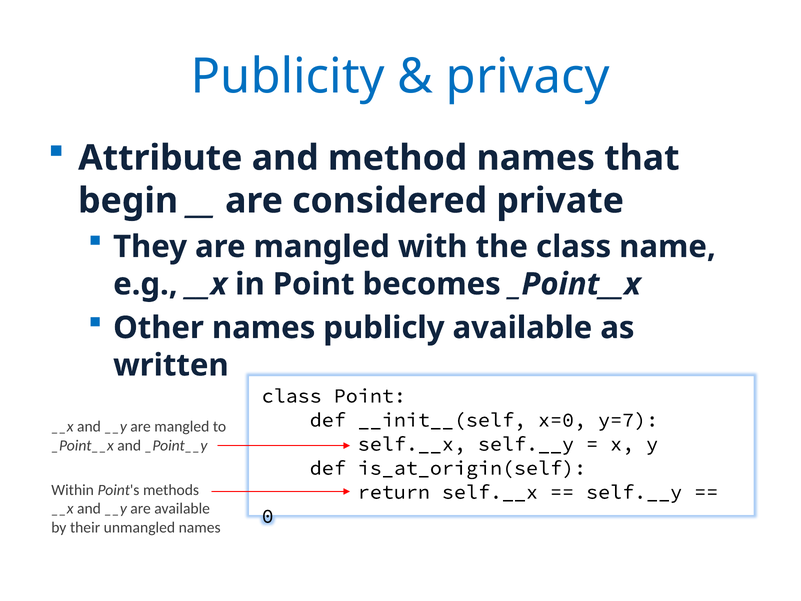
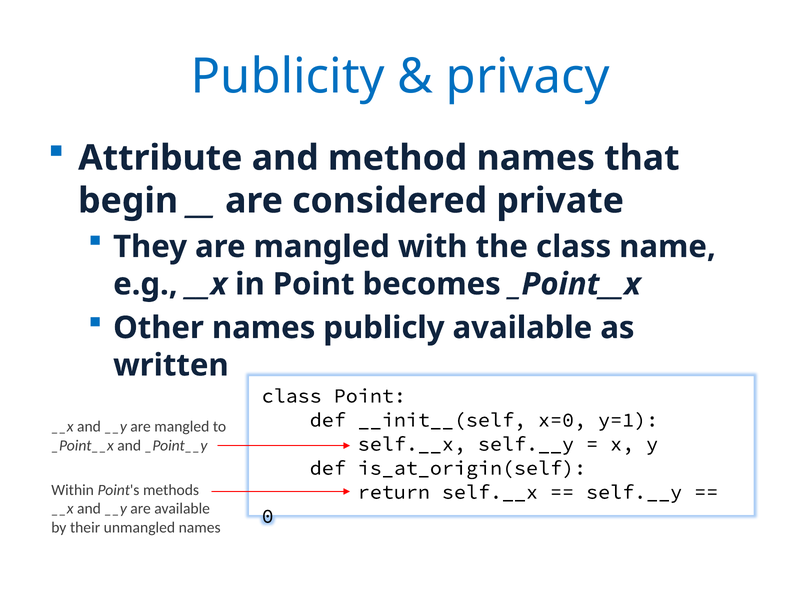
y=7: y=7 -> y=1 (628, 420)
